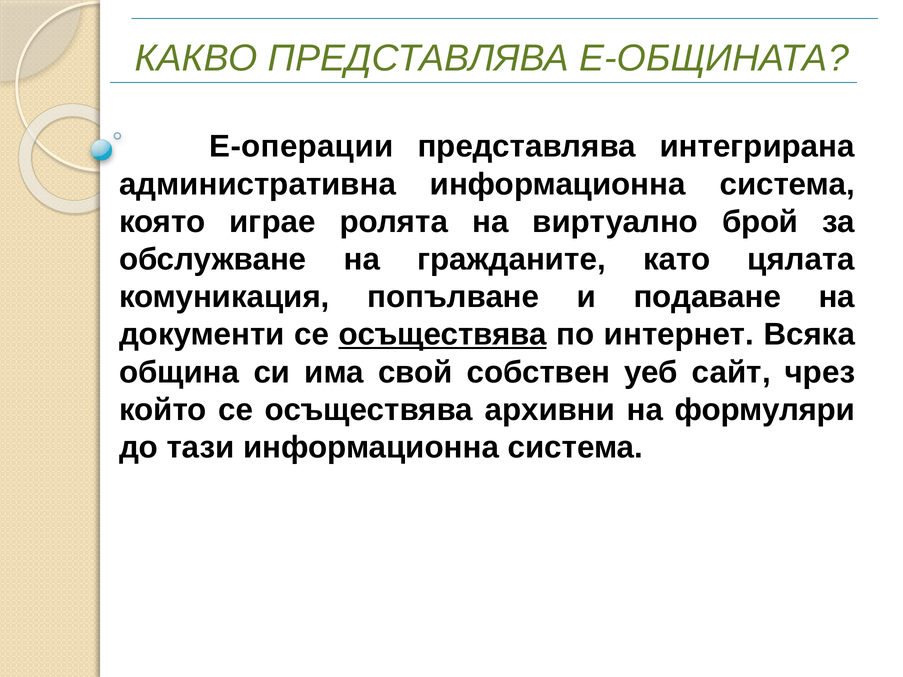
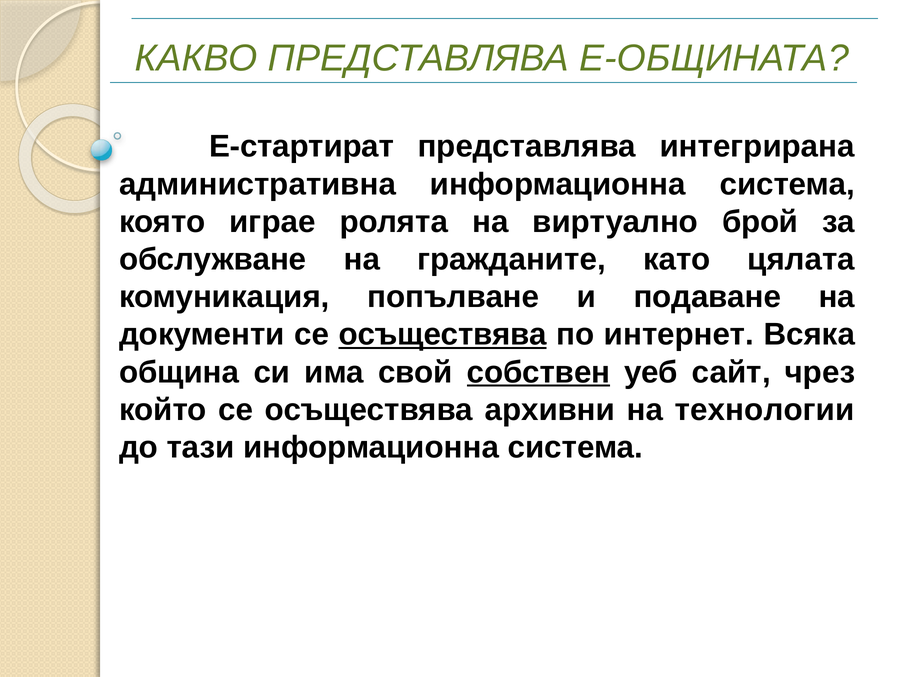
Е-операции: Е-операции -> Е-стартират (302, 147)
собствен underline: none -> present (539, 372)
формуляри: формуляри -> технологии (765, 410)
